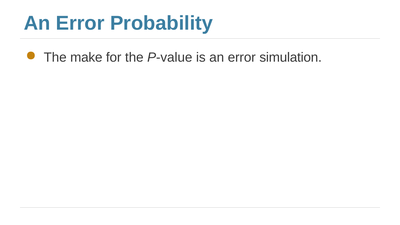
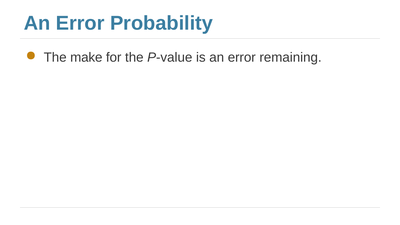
simulation: simulation -> remaining (291, 57)
